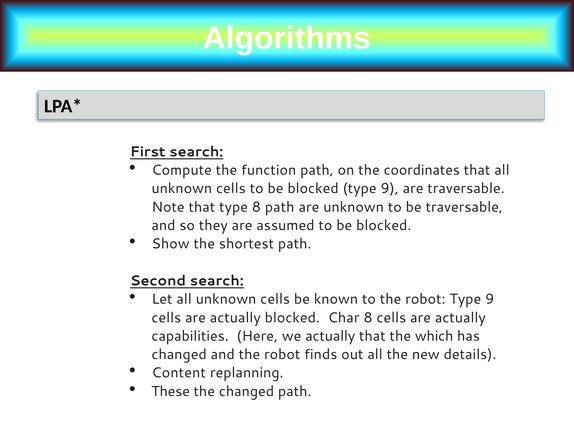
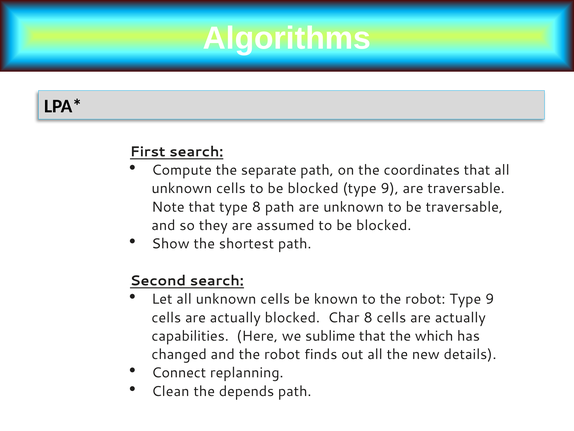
function: function -> separate (269, 170)
we actually: actually -> sublime (330, 336)
Content: Content -> Connect (179, 372)
These: These -> Clean (170, 391)
the changed: changed -> depends (246, 391)
